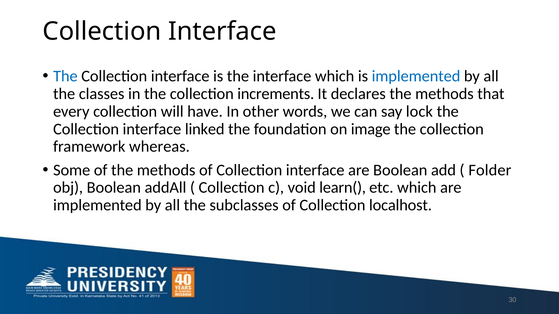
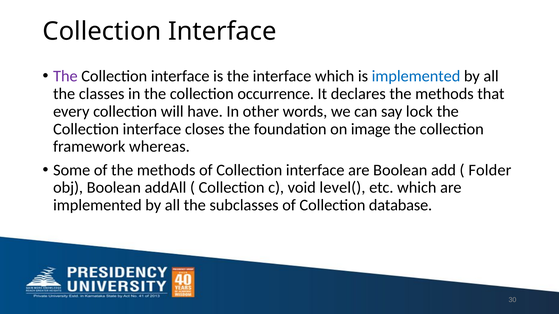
The colour: blue -> purple (65, 76)
increments: increments -> occurrence (276, 94)
linked: linked -> closes (205, 129)
learn(: learn( -> level( (342, 188)
localhost: localhost -> database (400, 205)
